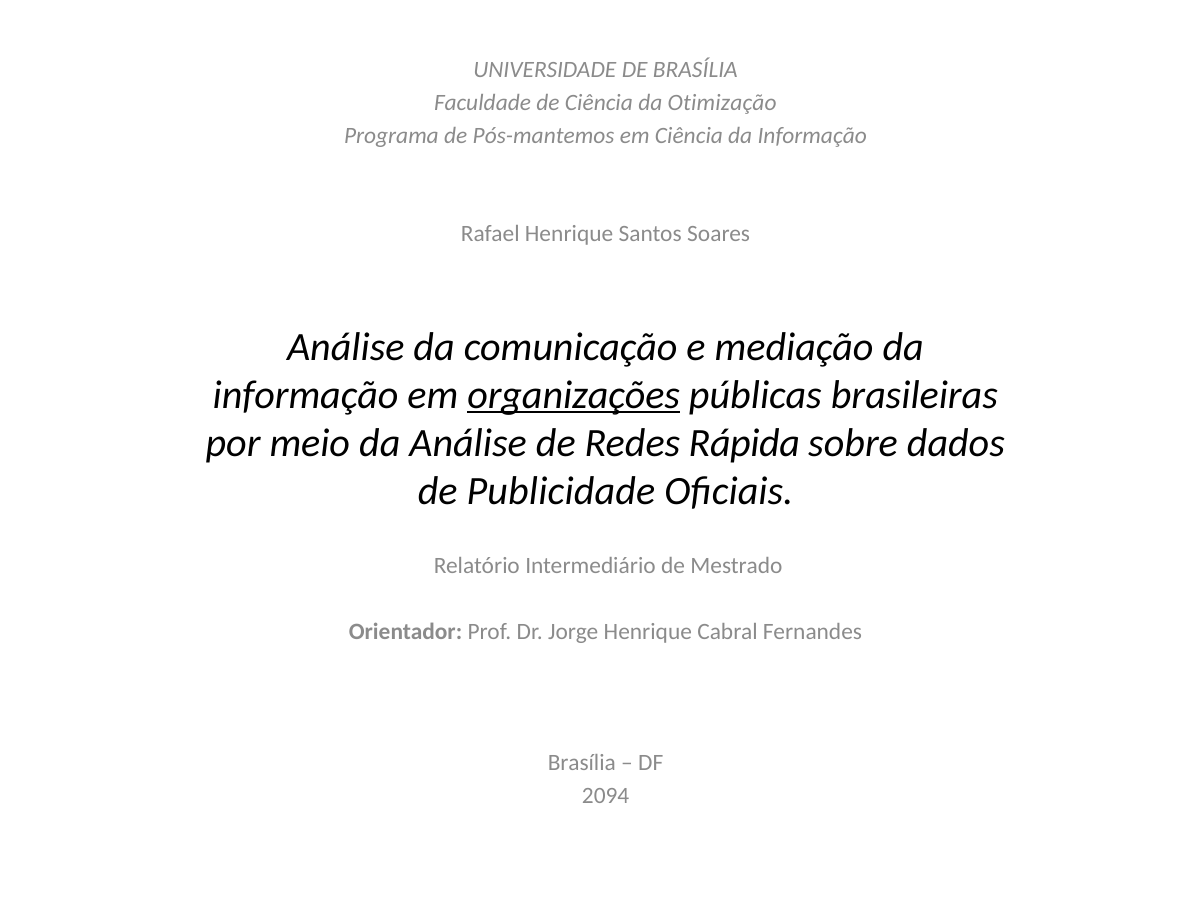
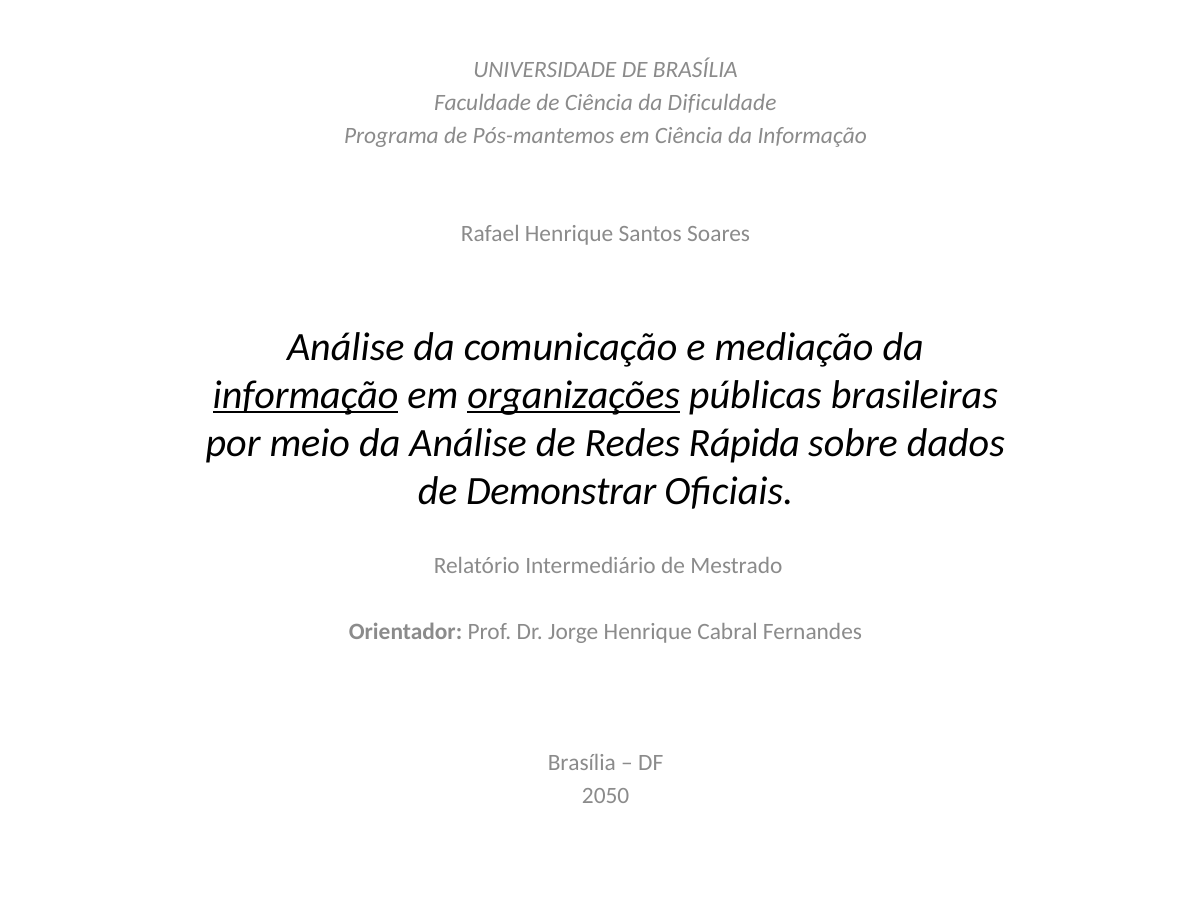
Otimização: Otimização -> Dificuldade (722, 103)
informação underline: none -> present (306, 395)
Publicidade: Publicidade -> Demonstrar (561, 491)
2094: 2094 -> 2050 (606, 795)
